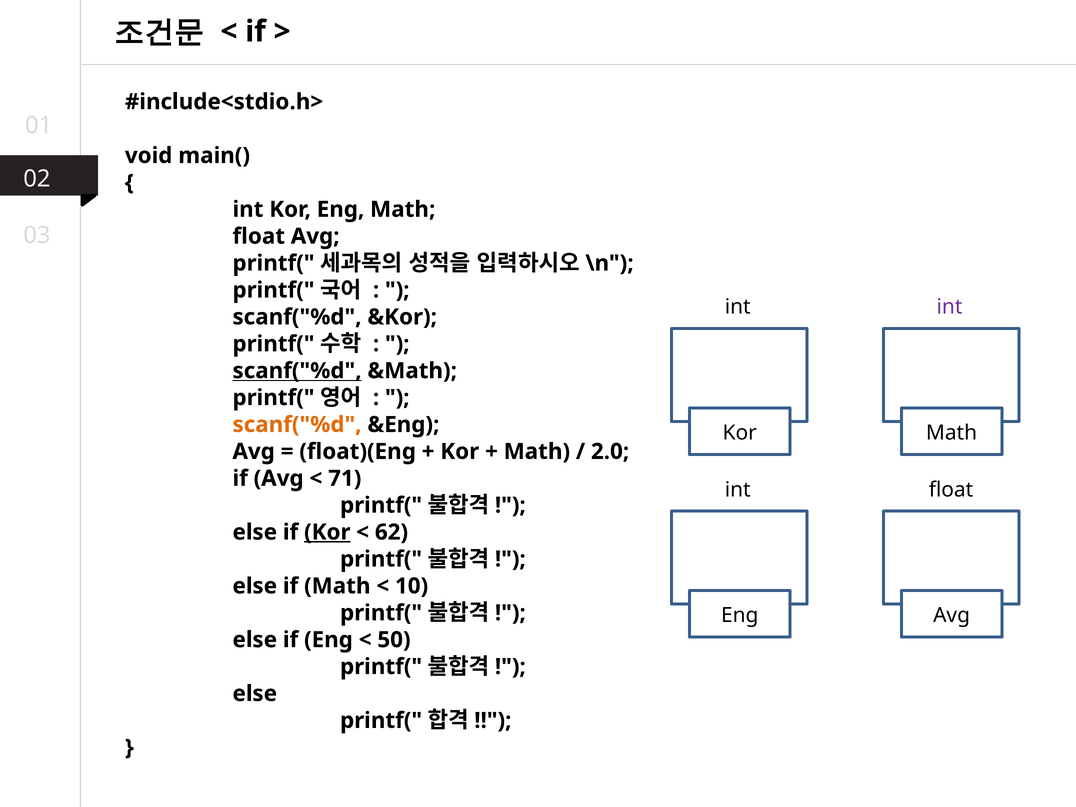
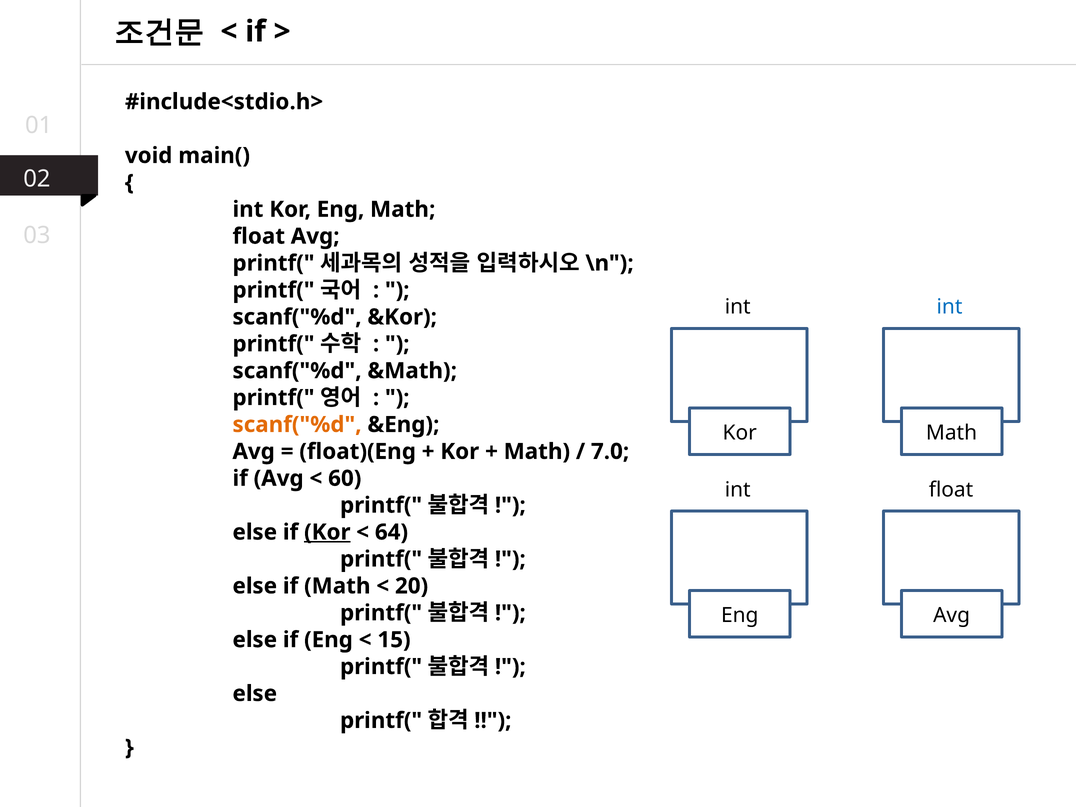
int colour: purple -> blue (950, 307)
scanf("%d underline: present -> none (297, 371)
2.0: 2.0 -> 7.0 (610, 452)
71: 71 -> 60 (345, 478)
62: 62 -> 64 (391, 532)
10: 10 -> 20 (412, 586)
50: 50 -> 15 (394, 640)
